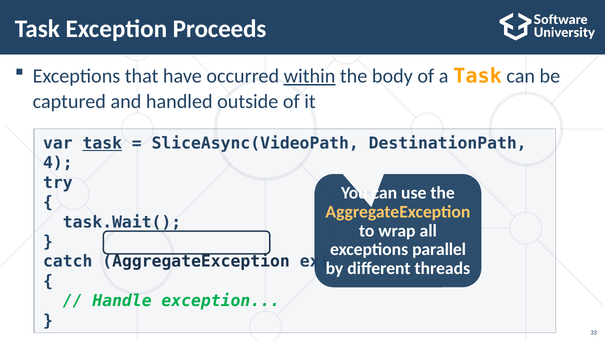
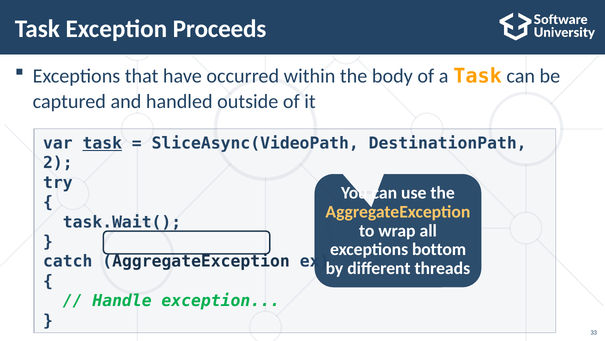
within underline: present -> none (310, 76)
4: 4 -> 2 (58, 163)
parallel: parallel -> bottom (439, 249)
